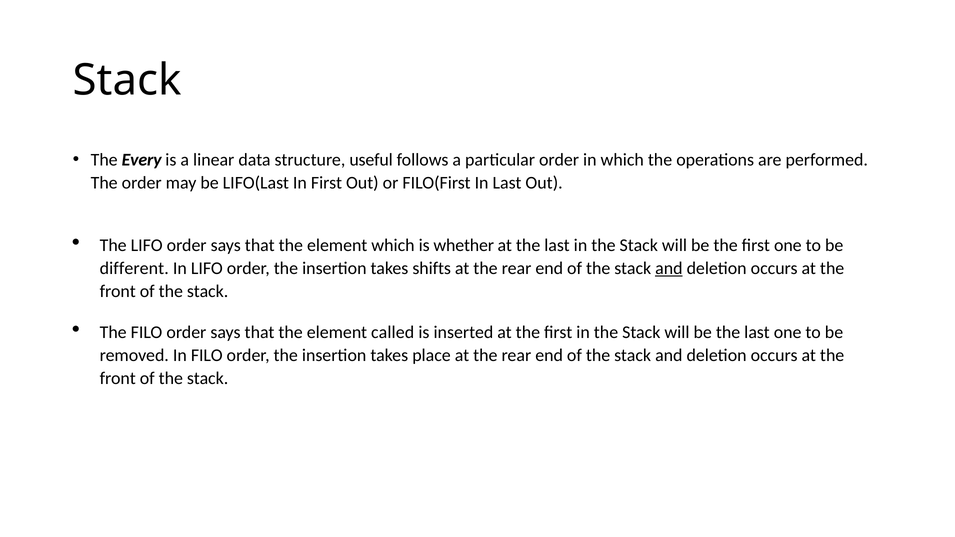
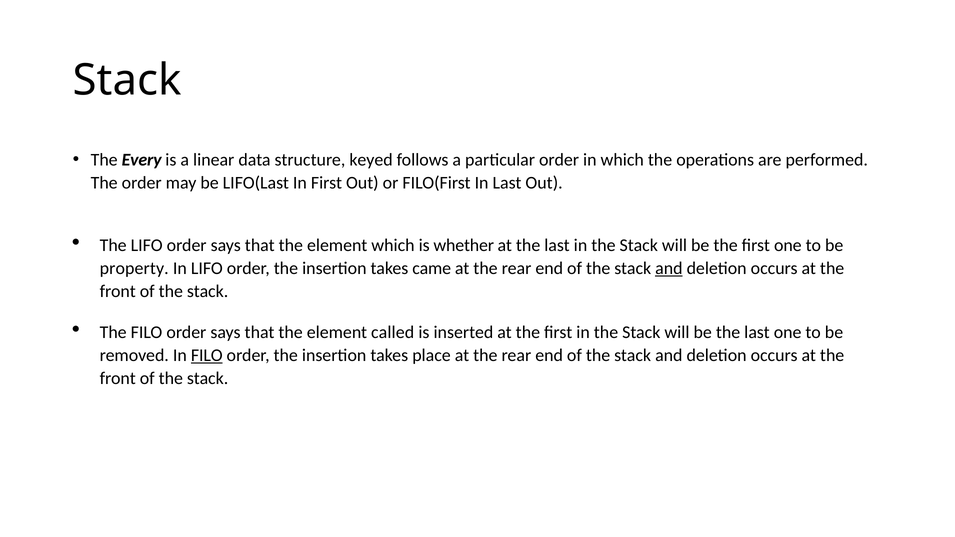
useful: useful -> keyed (371, 160)
different: different -> property (134, 268)
shifts: shifts -> came (432, 268)
FILO underline: none -> present (207, 355)
